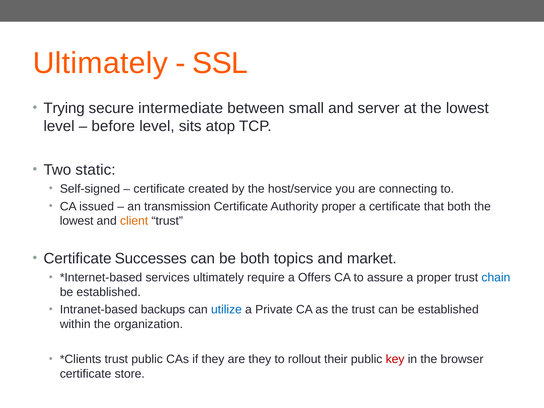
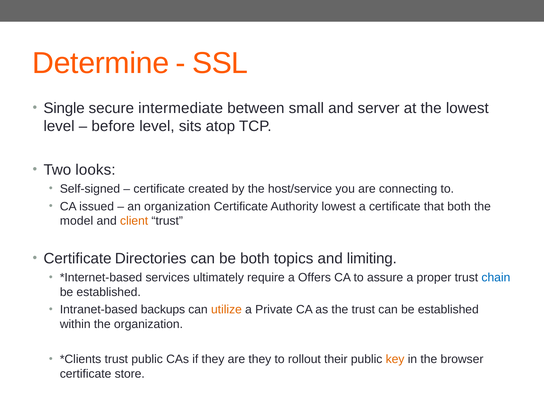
Ultimately: Ultimately -> Determine (101, 63)
Trying: Trying -> Single (64, 108)
static: static -> looks (95, 170)
an transmission: transmission -> organization (177, 206)
Authority proper: proper -> lowest (339, 206)
lowest: lowest -> model (77, 221)
Successes: Successes -> Directories (151, 259)
market: market -> limiting (372, 259)
utilize colour: blue -> orange (226, 310)
key colour: red -> orange (395, 359)
